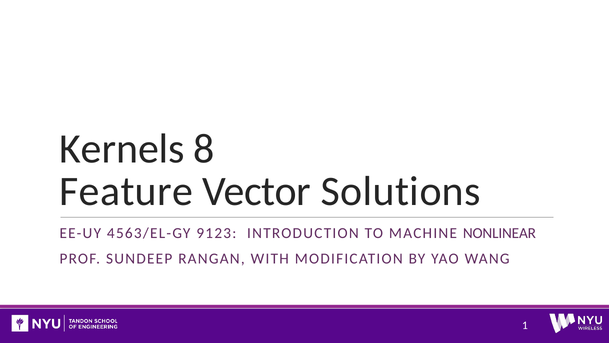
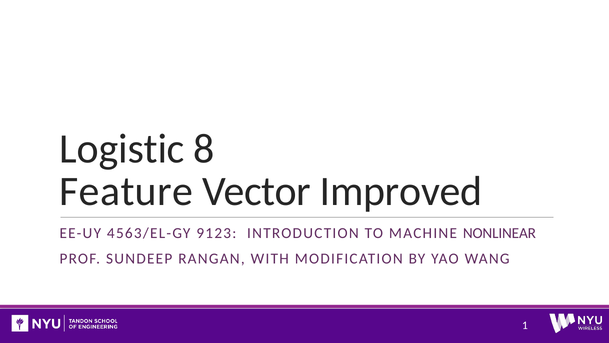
Kernels: Kernels -> Logistic (122, 149)
Solutions: Solutions -> Improved (401, 191)
